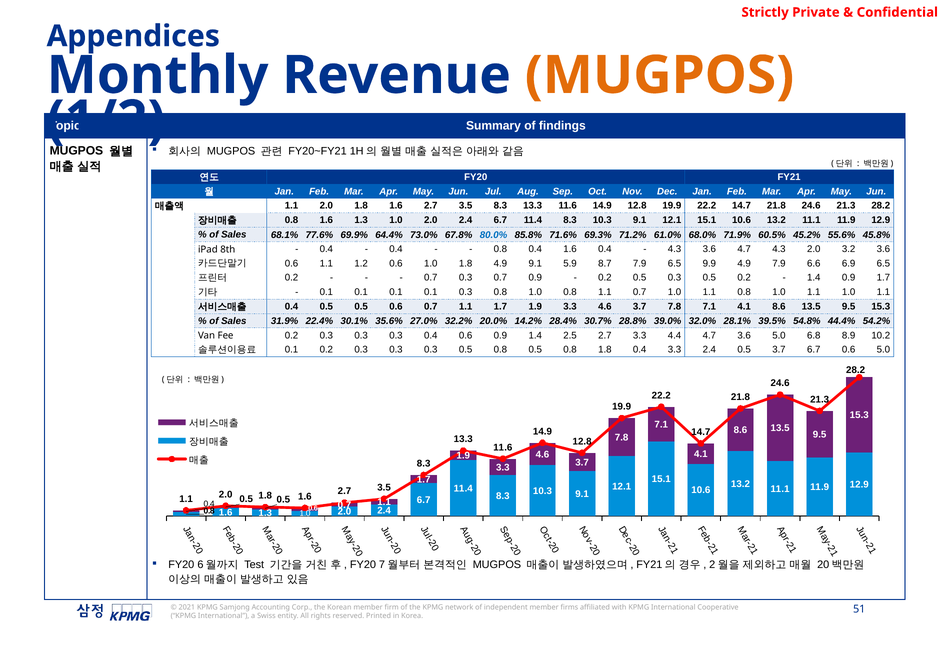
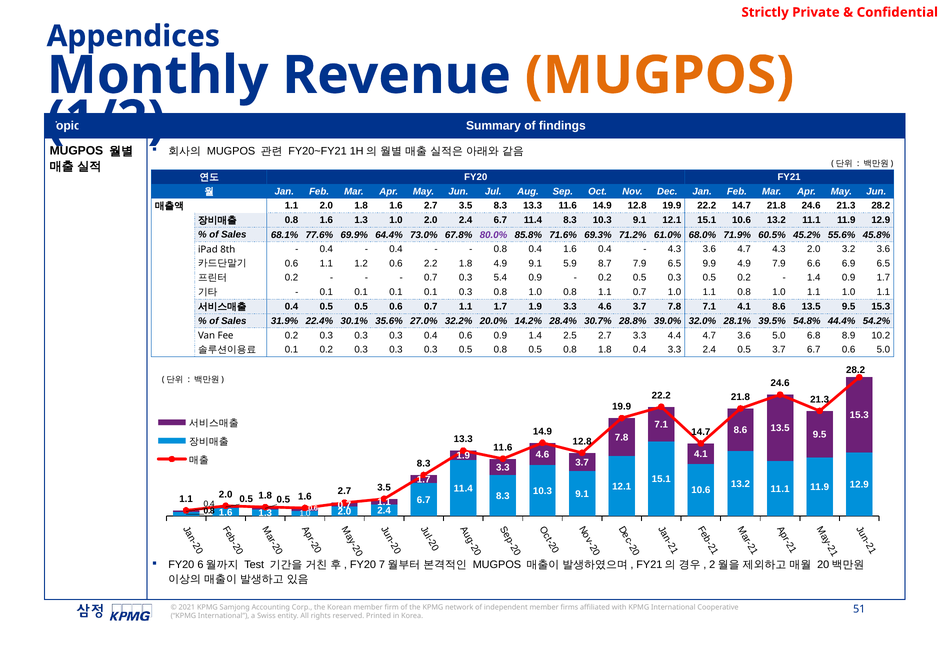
80.0% colour: blue -> purple (494, 235)
0.6 1.0: 1.0 -> 2.2 (431, 263)
0.3 0.7: 0.7 -> 5.4 (500, 278)
